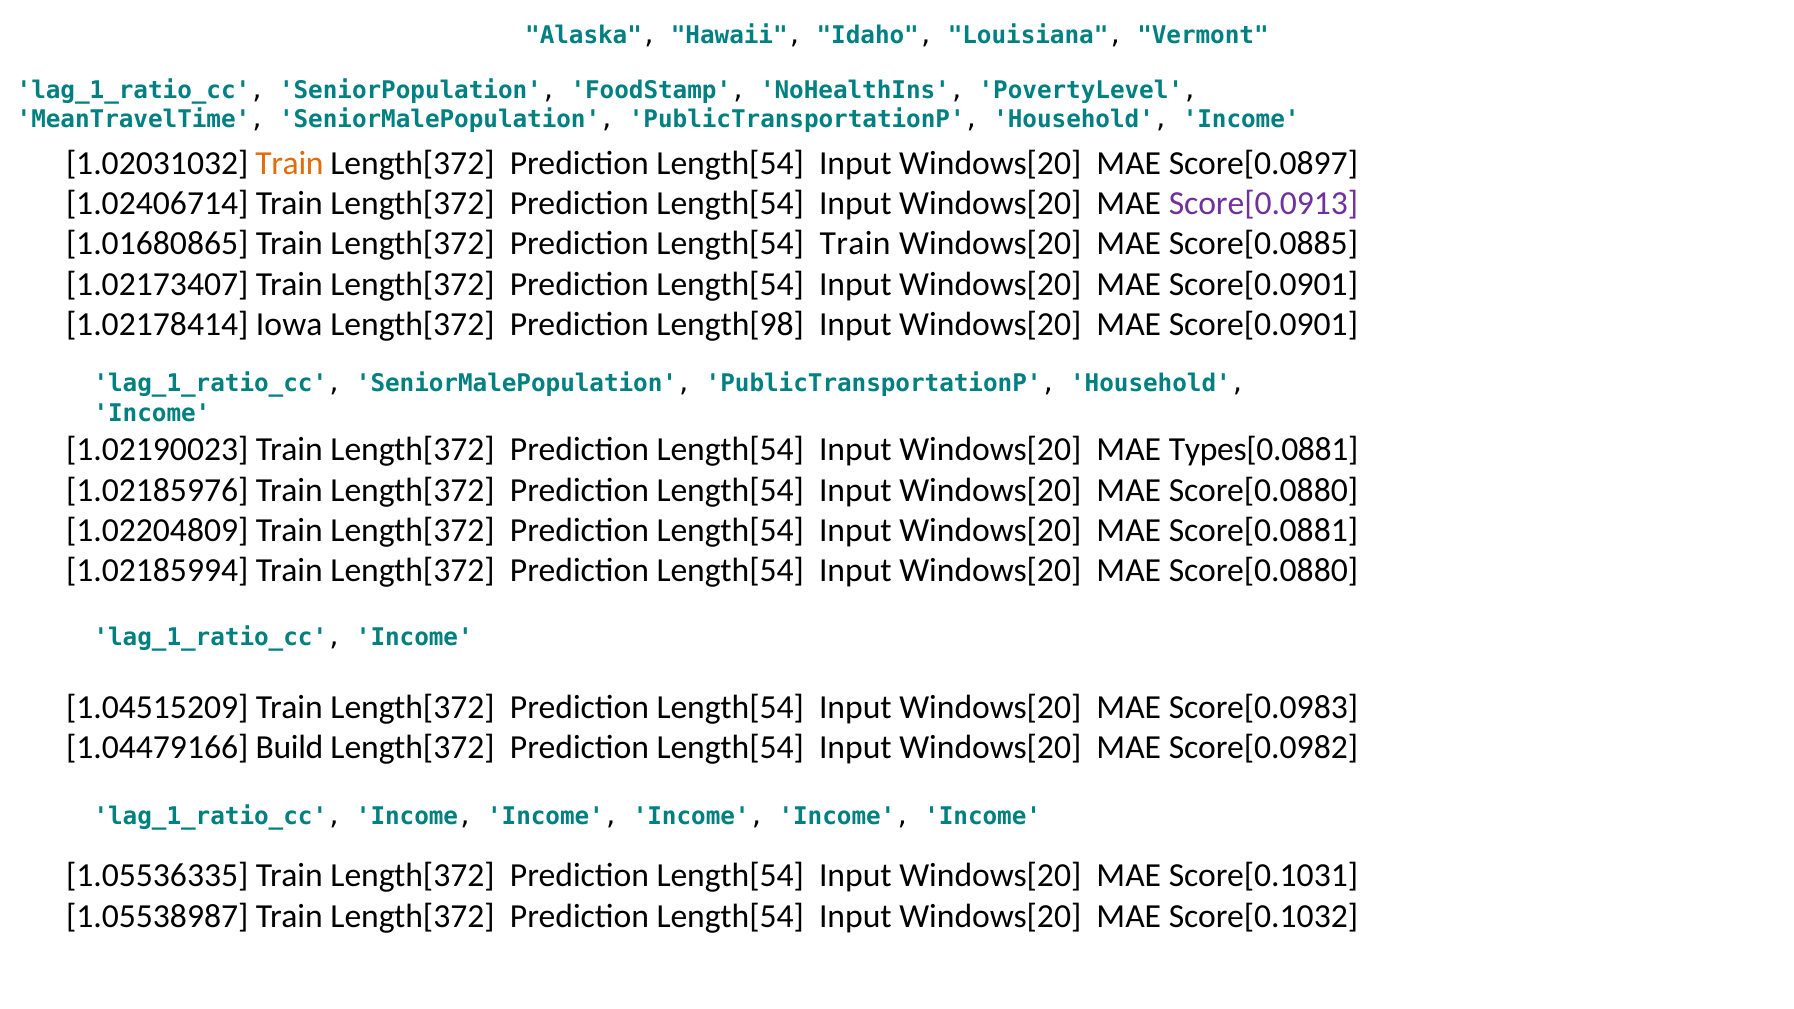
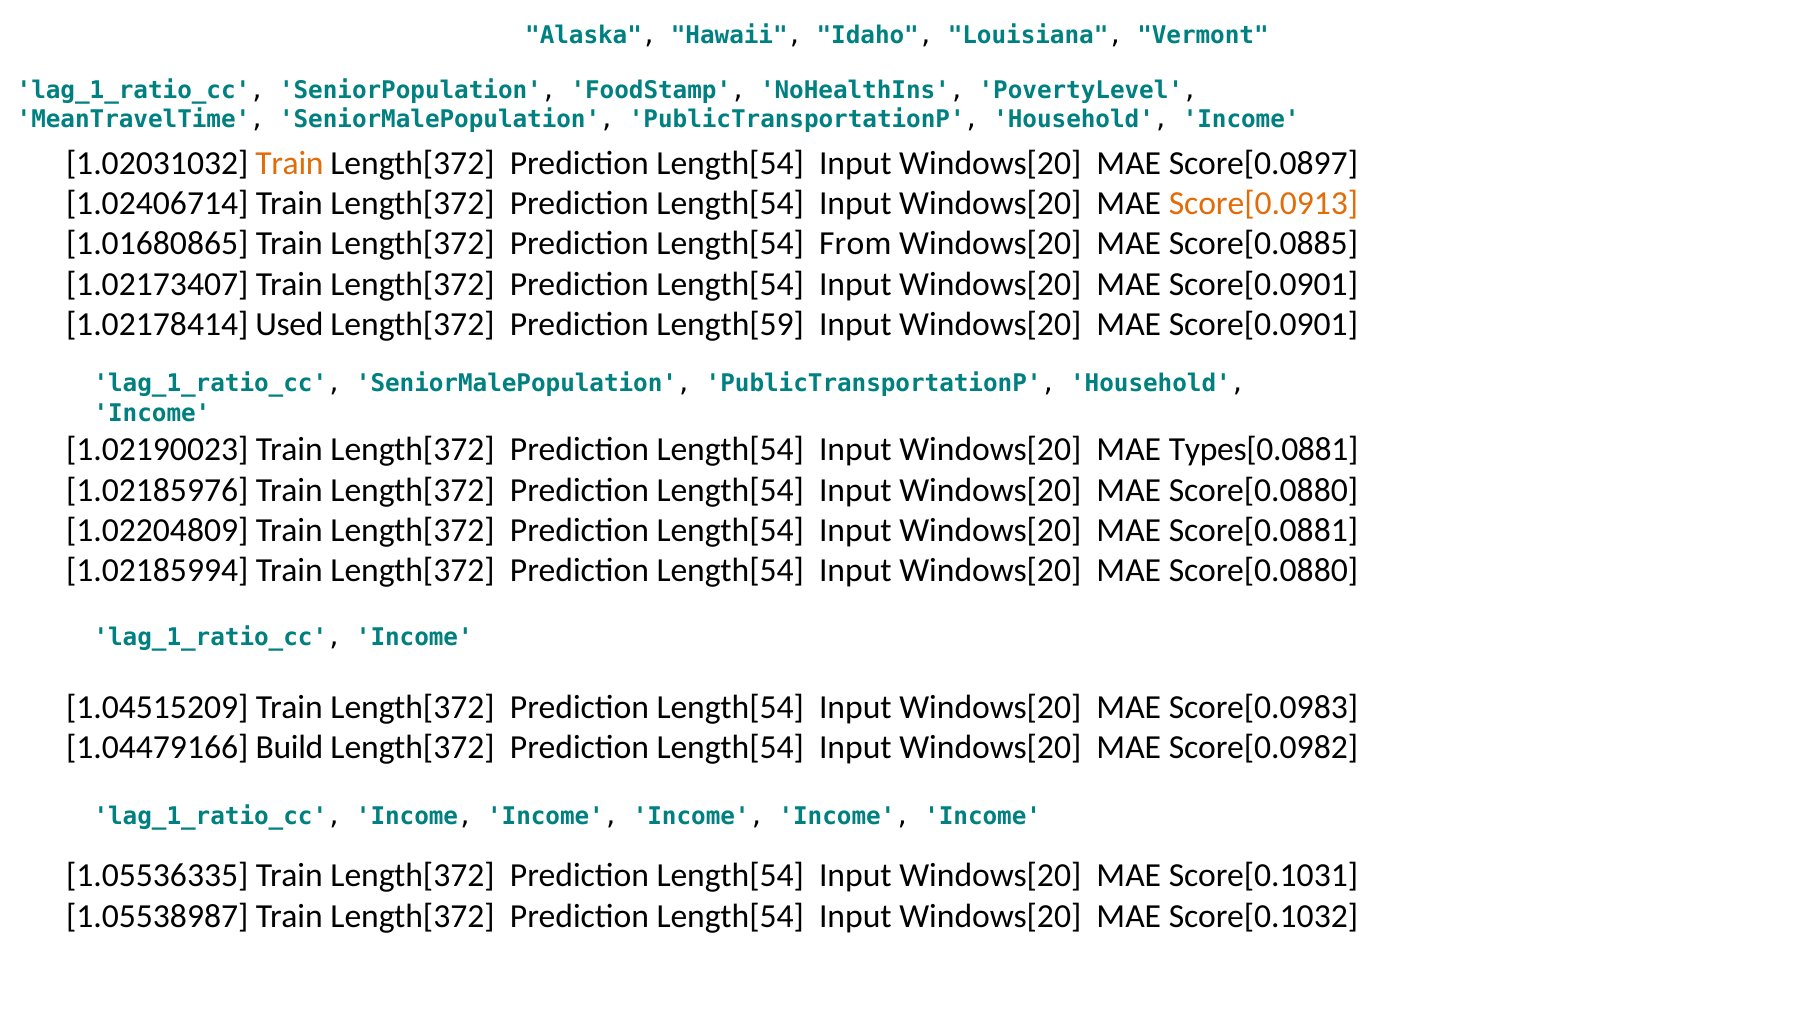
Score[0.0913 colour: purple -> orange (1263, 204)
Length[54 Train: Train -> From (855, 244)
Iowa: Iowa -> Used (289, 325)
Length[98: Length[98 -> Length[59 (730, 325)
